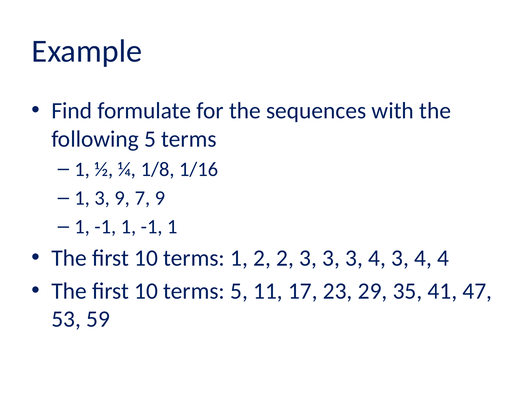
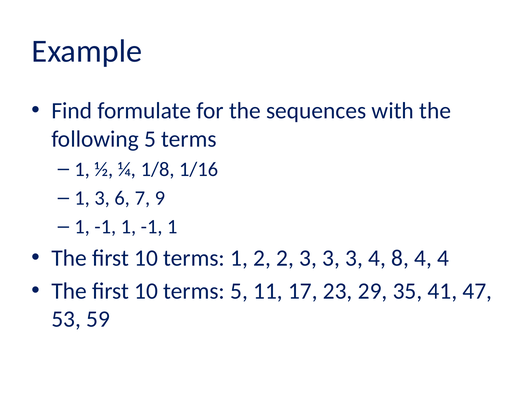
3 9: 9 -> 6 (122, 198)
4 3: 3 -> 8 (400, 258)
